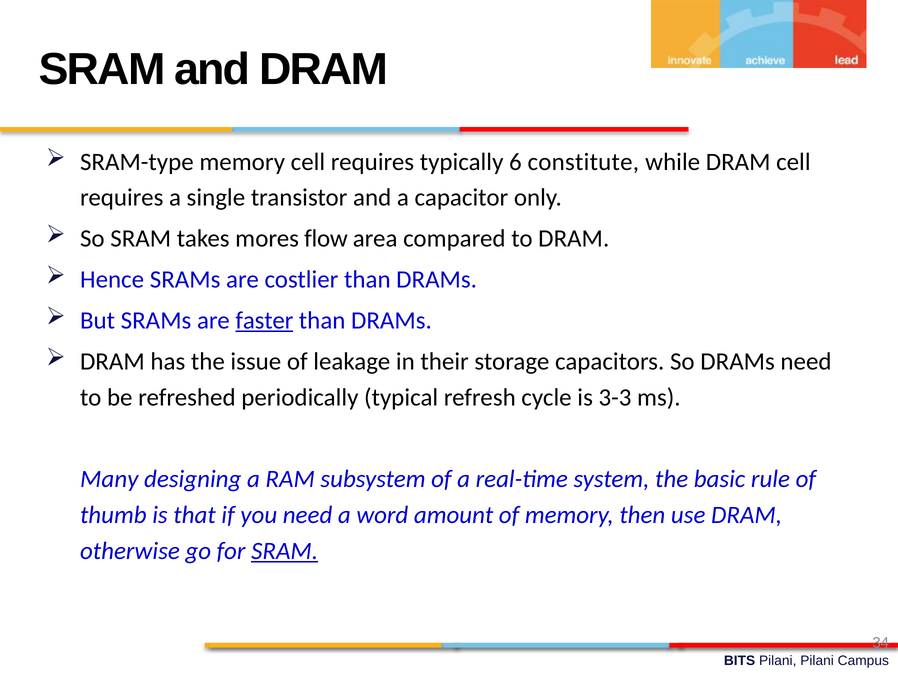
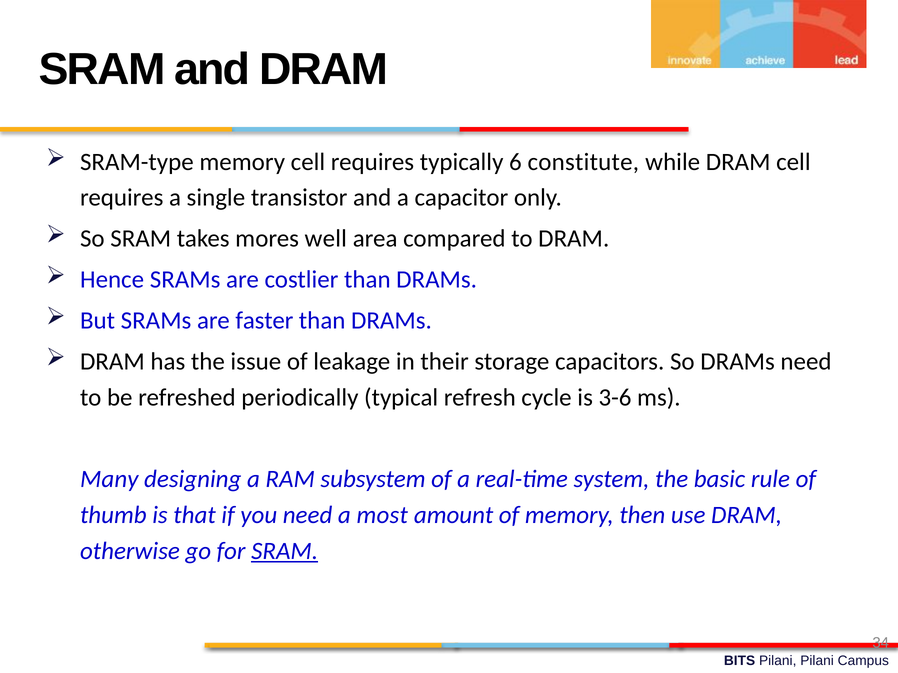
flow: flow -> well (326, 239)
faster underline: present -> none (264, 321)
3-3: 3-3 -> 3-6 (615, 398)
word: word -> most (382, 515)
